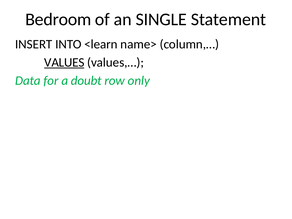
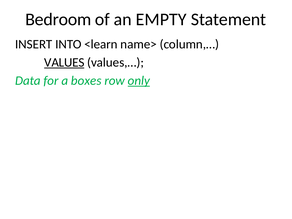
SINGLE: SINGLE -> EMPTY (161, 19)
doubt: doubt -> boxes (86, 81)
only underline: none -> present (139, 81)
